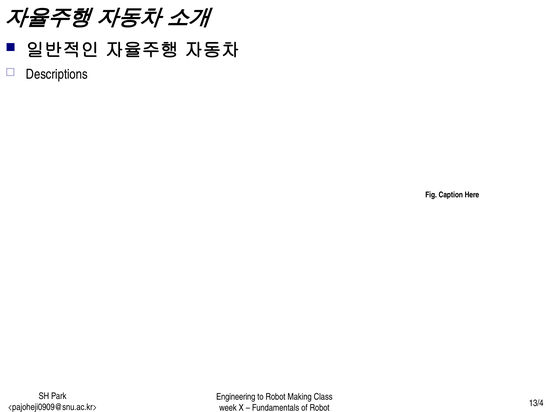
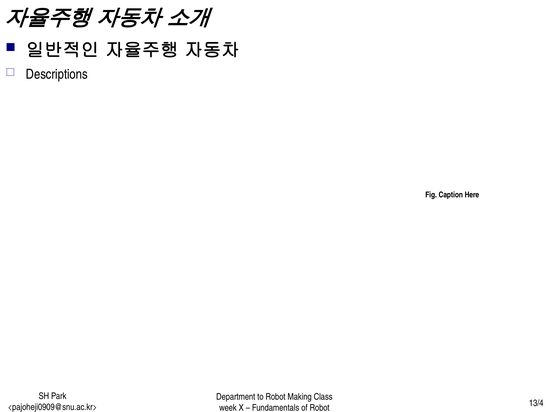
Engineering: Engineering -> Department (236, 396)
